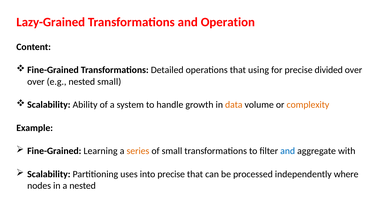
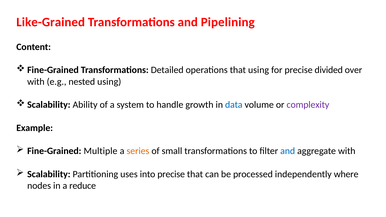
Lazy-Grained: Lazy-Grained -> Like-Grained (51, 22)
Operation: Operation -> Pipelining (228, 22)
over: over -> with (36, 82)
nested small: small -> using (109, 82)
data colour: orange -> blue (234, 105)
complexity colour: orange -> purple (308, 105)
Learning: Learning -> Multiple (101, 151)
a nested: nested -> reduce (83, 186)
